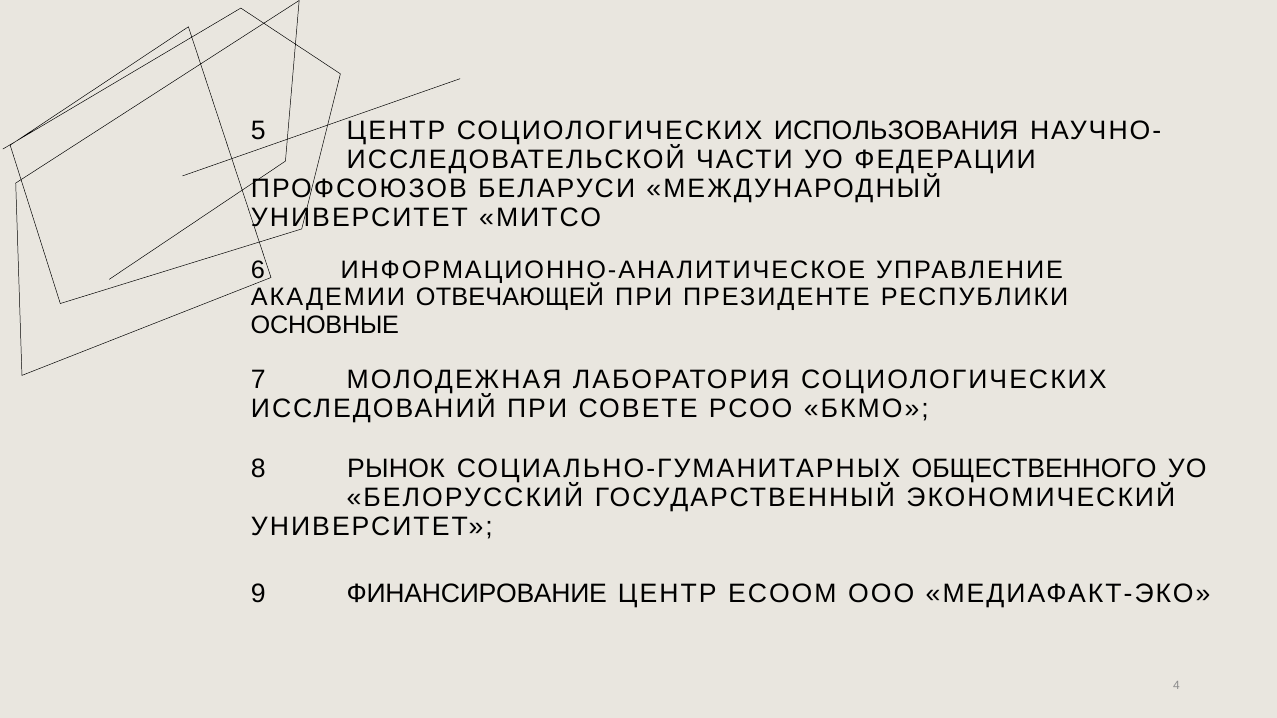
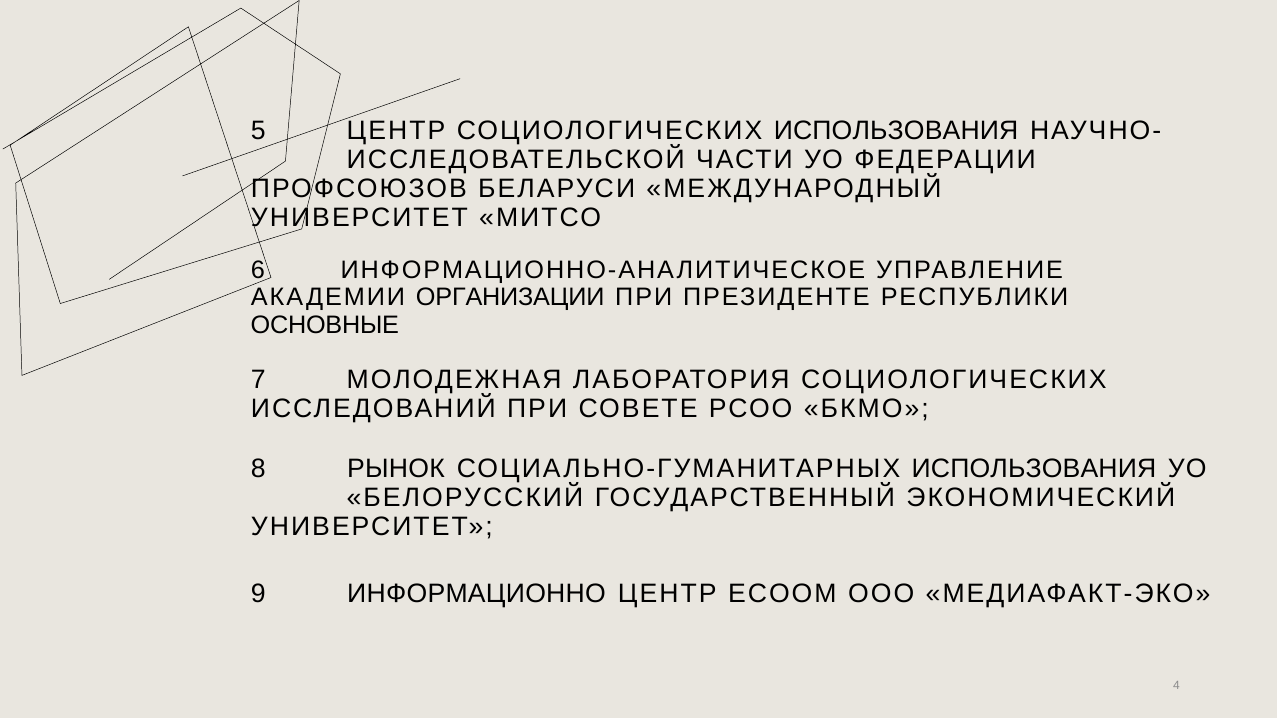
ОТВЕЧАЮЩЕЙ: ОТВЕЧАЮЩЕЙ -> ОРГАНИЗАЦИИ (510, 298)
СОЦИАЛЬНО-ГУМАНИТАРНЫХ ОБЩЕСТВЕННОГО: ОБЩЕСТВЕННОГО -> ИСПОЛЬЗОВАНИЯ (1034, 469)
ФИНАНСИРОВАНИЕ: ФИНАНСИРОВАНИЕ -> ИНФОРМАЦИОННО (477, 594)
